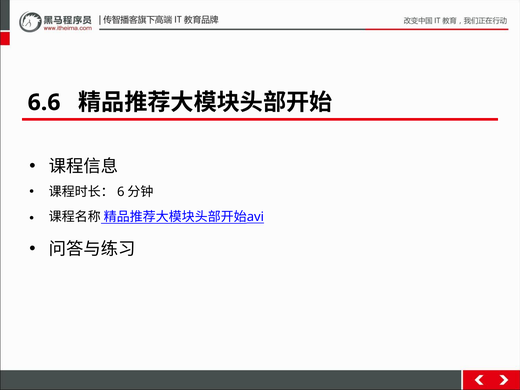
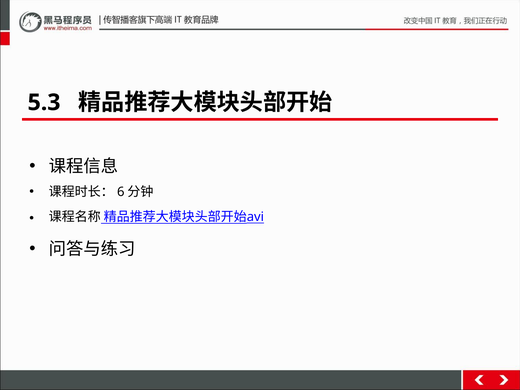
6.6: 6.6 -> 5.3 (44, 102)
